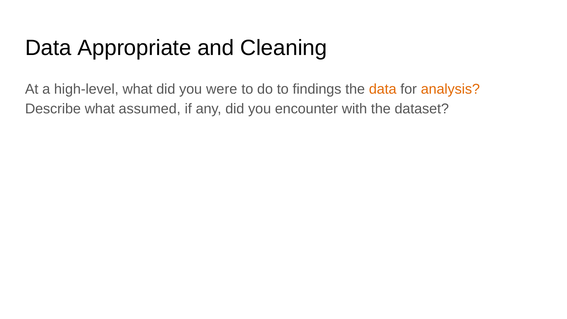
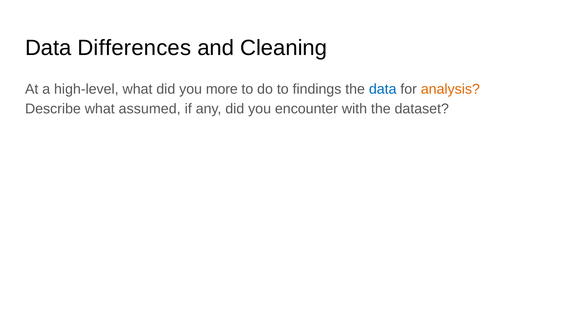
Appropriate: Appropriate -> Differences (134, 48)
were: were -> more (222, 89)
data colour: orange -> blue (383, 89)
